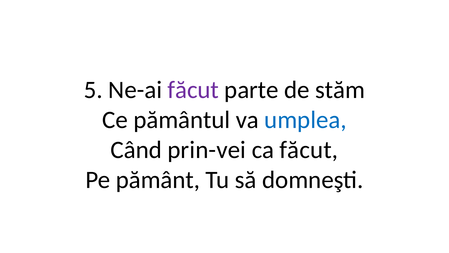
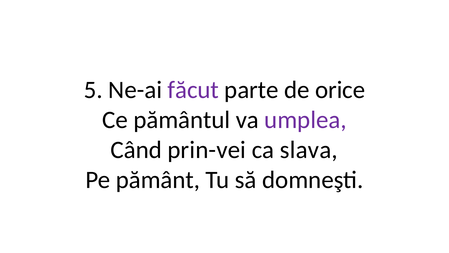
stăm: stăm -> orice (340, 90)
umplea colour: blue -> purple (305, 120)
ca făcut: făcut -> slava (309, 150)
